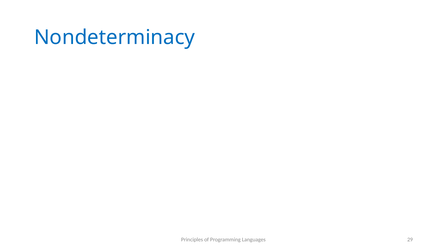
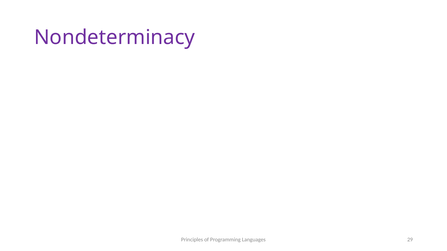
Nondeterminacy colour: blue -> purple (115, 38)
